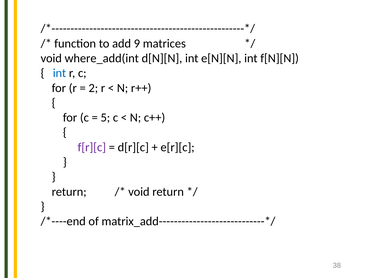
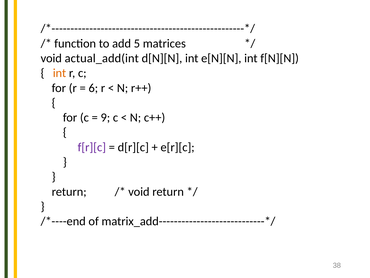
9: 9 -> 5 (137, 43)
where_add(int: where_add(int -> actual_add(int (102, 58)
int colour: blue -> orange (59, 73)
2: 2 -> 6 (93, 88)
5: 5 -> 9 (105, 117)
